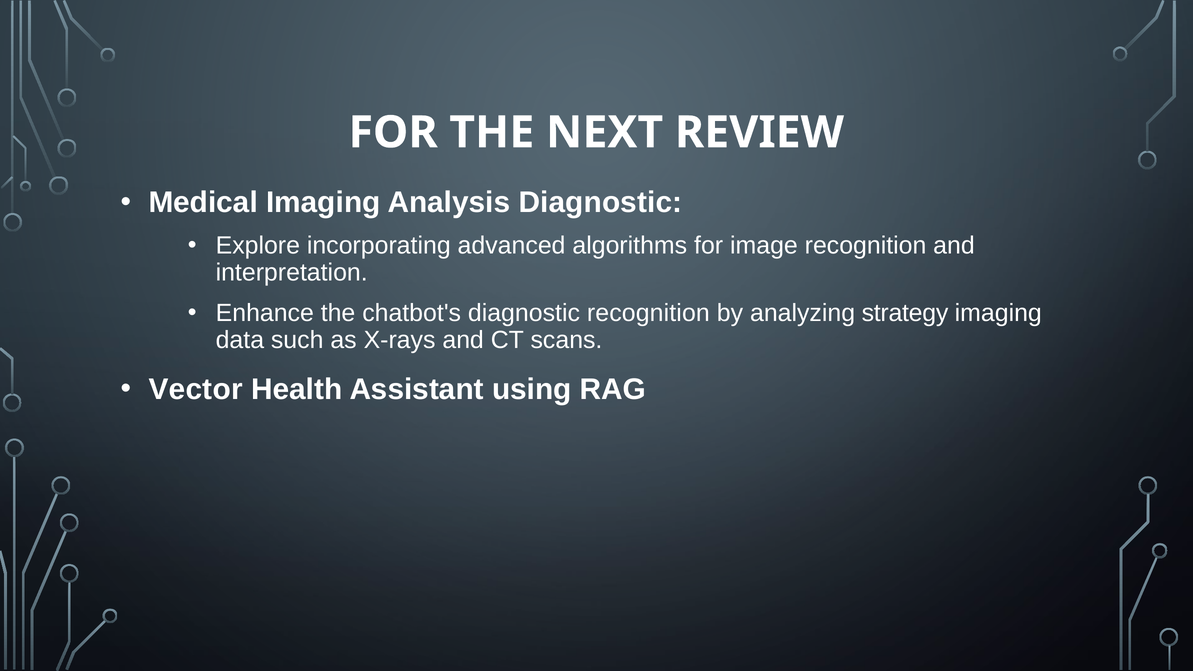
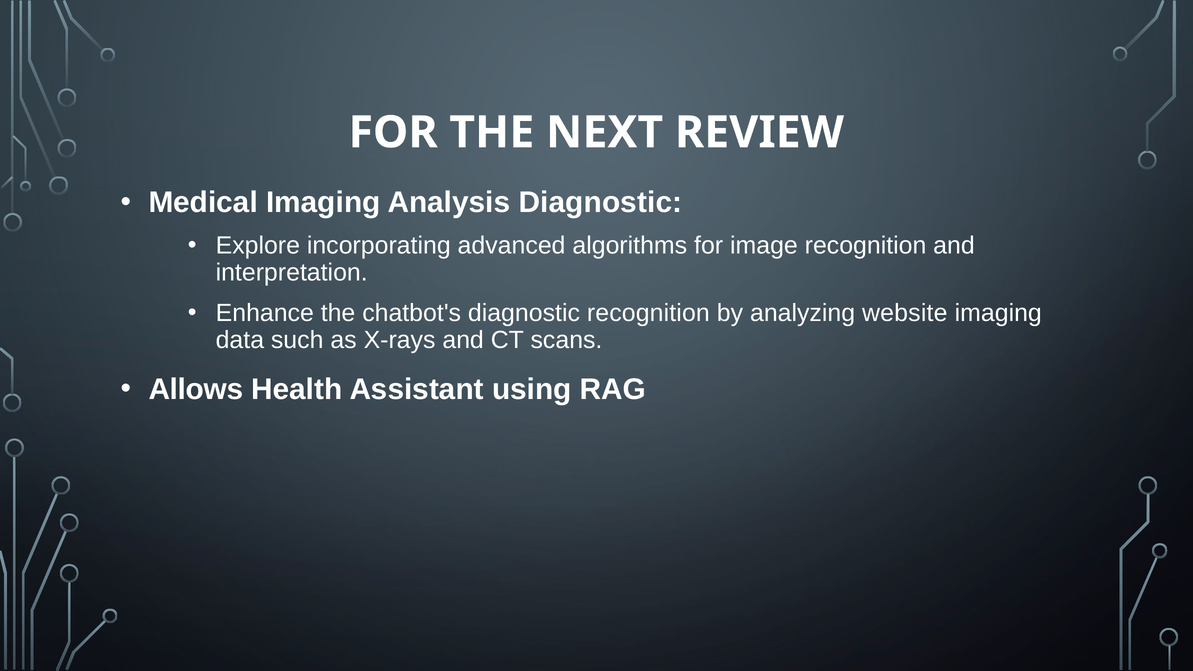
strategy: strategy -> website (905, 313)
Vector: Vector -> Allows (196, 389)
